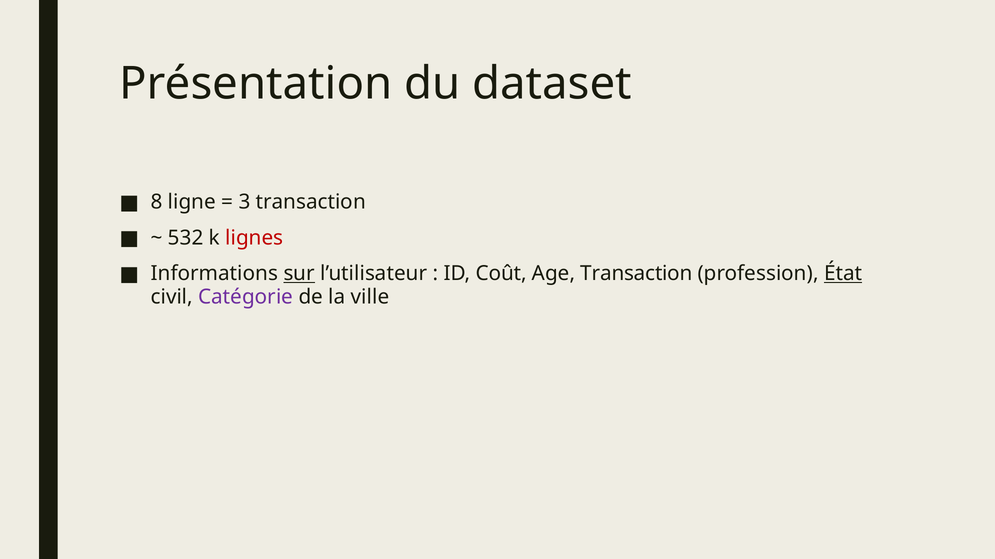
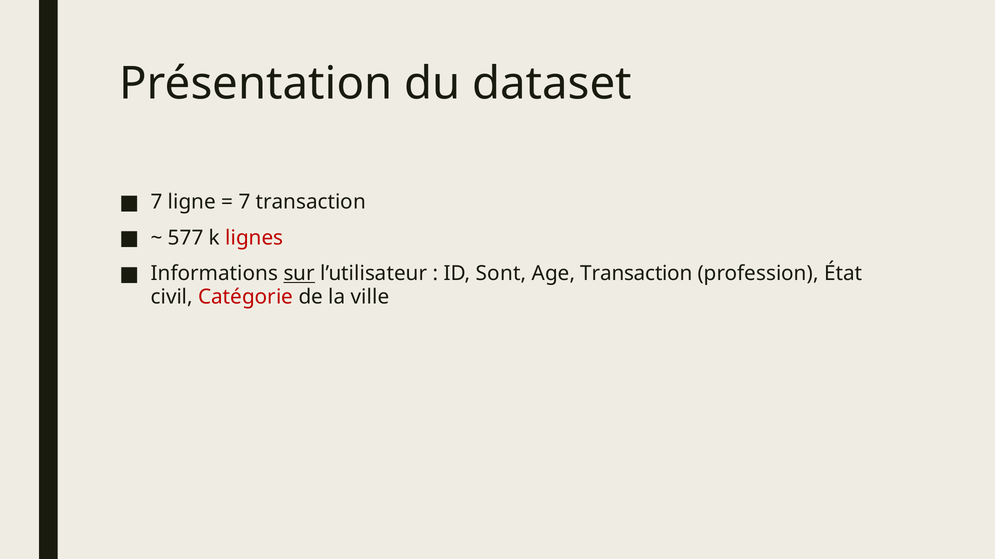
8: 8 -> 7 (157, 202)
3: 3 -> 7 (245, 202)
532: 532 -> 577 (186, 238)
Coût: Coût -> Sont (501, 274)
État underline: present -> none (843, 274)
Catégorie colour: purple -> red (246, 297)
